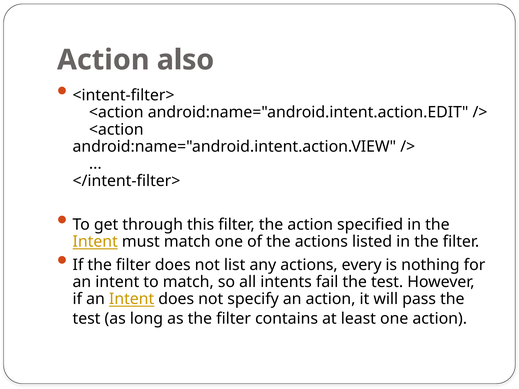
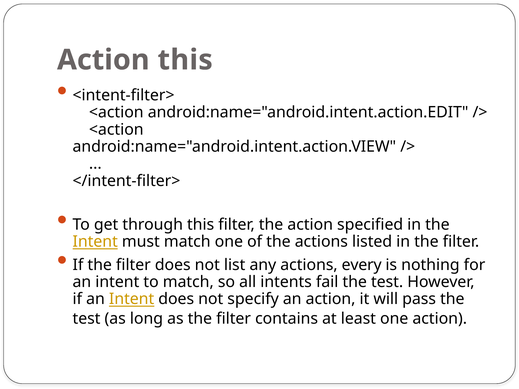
Action also: also -> this (185, 60)
